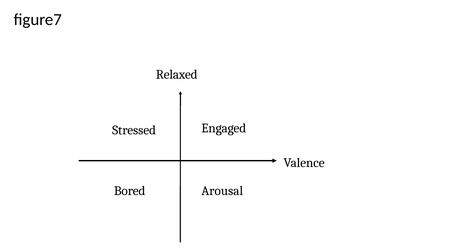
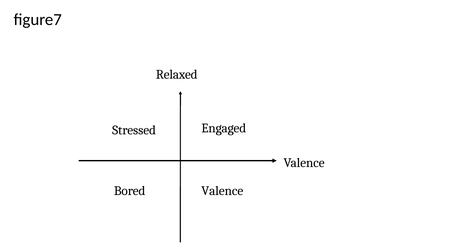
Bored Arousal: Arousal -> Valence (222, 191)
